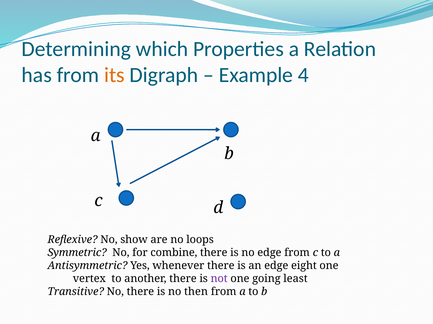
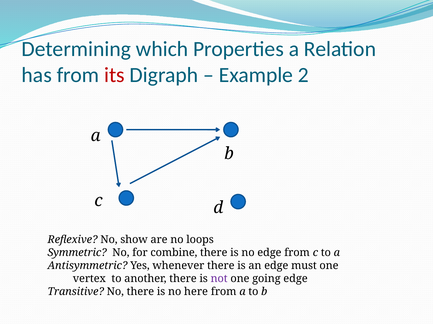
its colour: orange -> red (114, 75)
4: 4 -> 2 (303, 75)
eight: eight -> must (304, 266)
going least: least -> edge (296, 279)
then: then -> here (196, 292)
